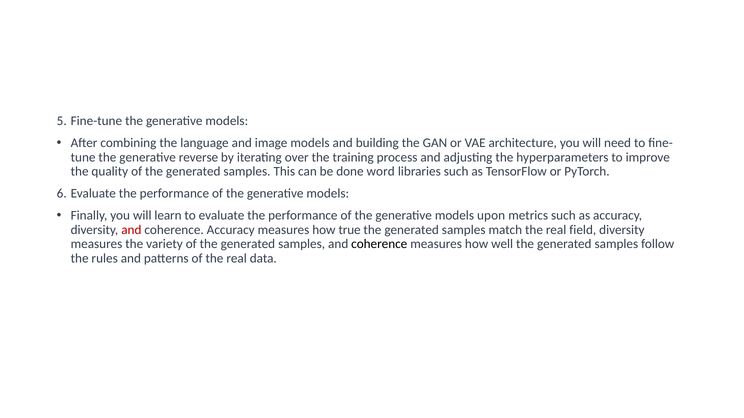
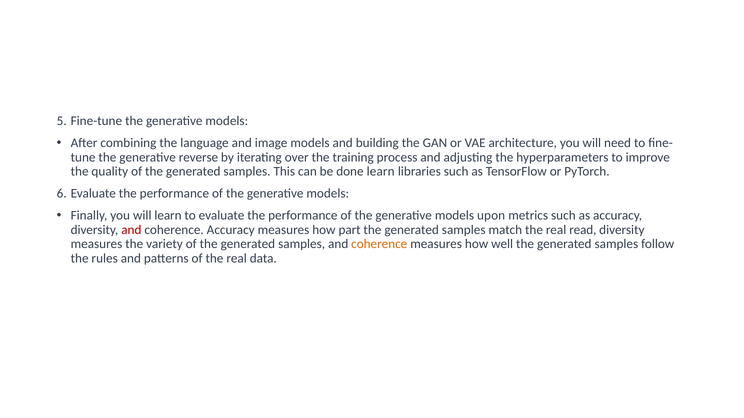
done word: word -> learn (381, 172)
true: true -> part (350, 230)
field: field -> read (583, 230)
coherence colour: black -> orange (379, 244)
